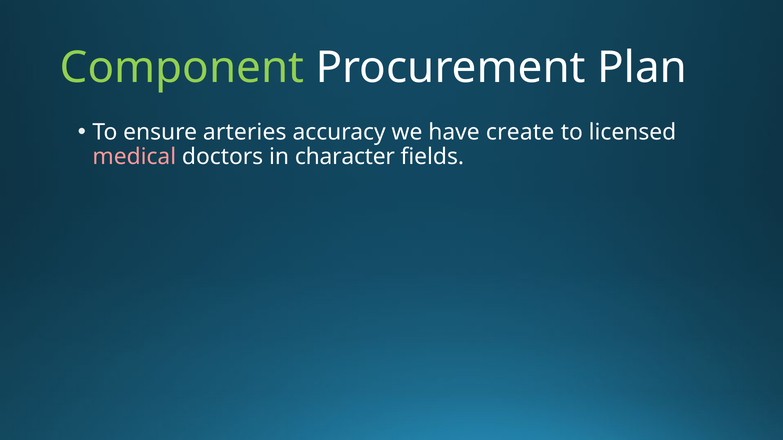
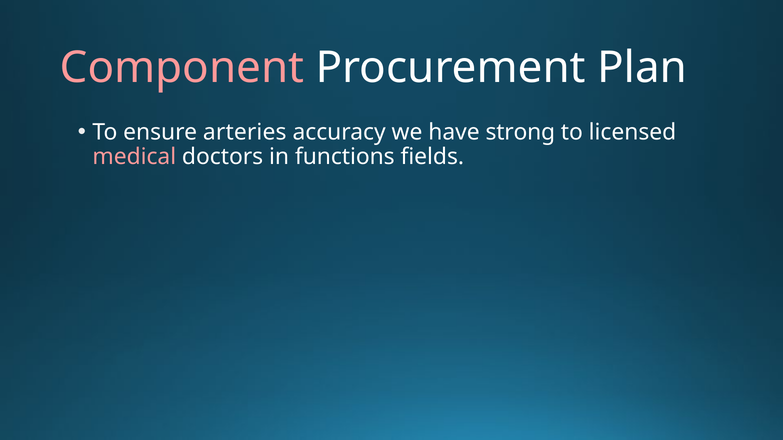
Component colour: light green -> pink (182, 68)
create: create -> strong (520, 132)
character: character -> functions (345, 157)
